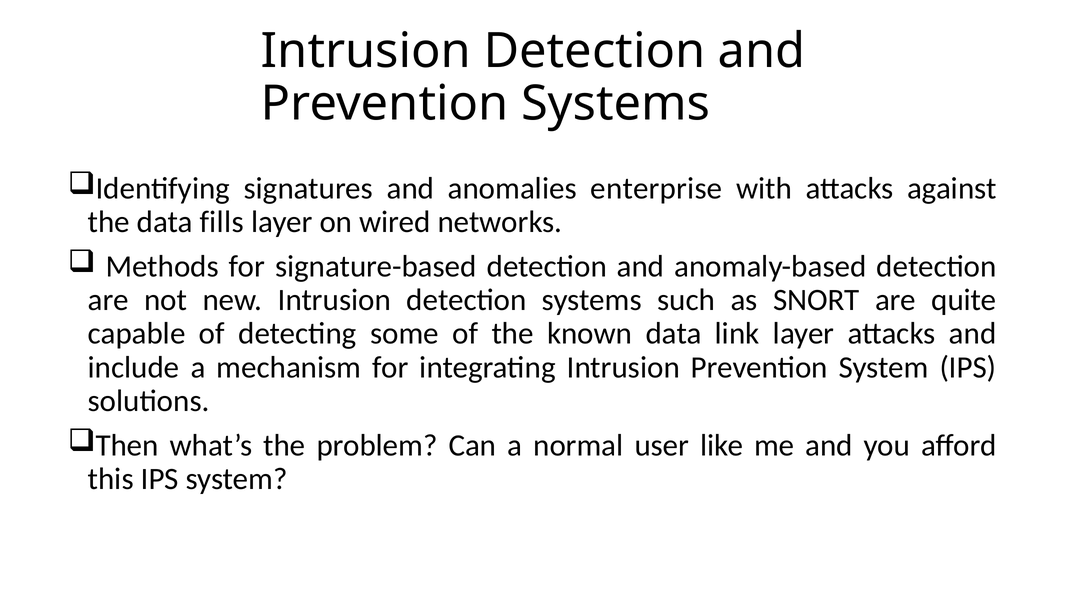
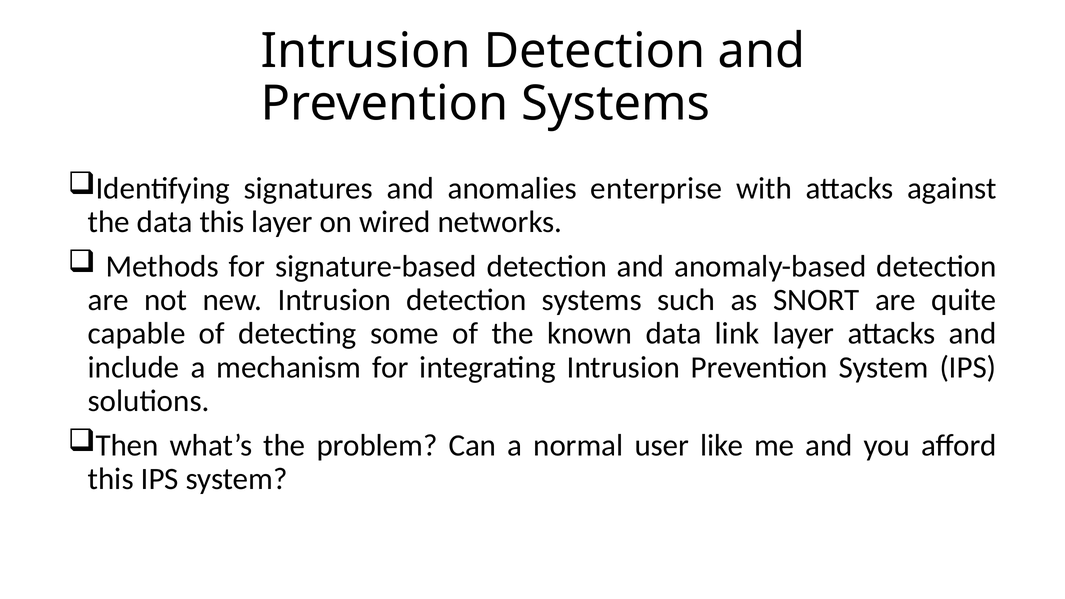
data fills: fills -> this (222, 222)
